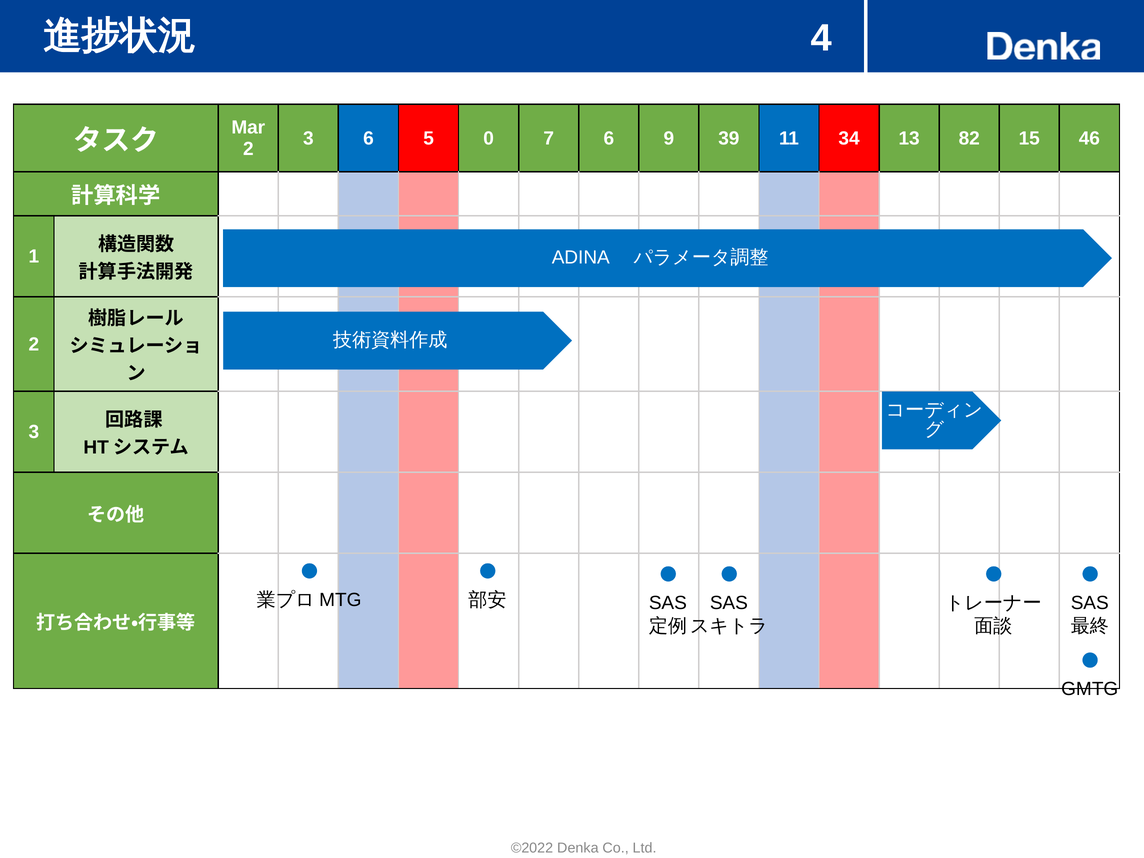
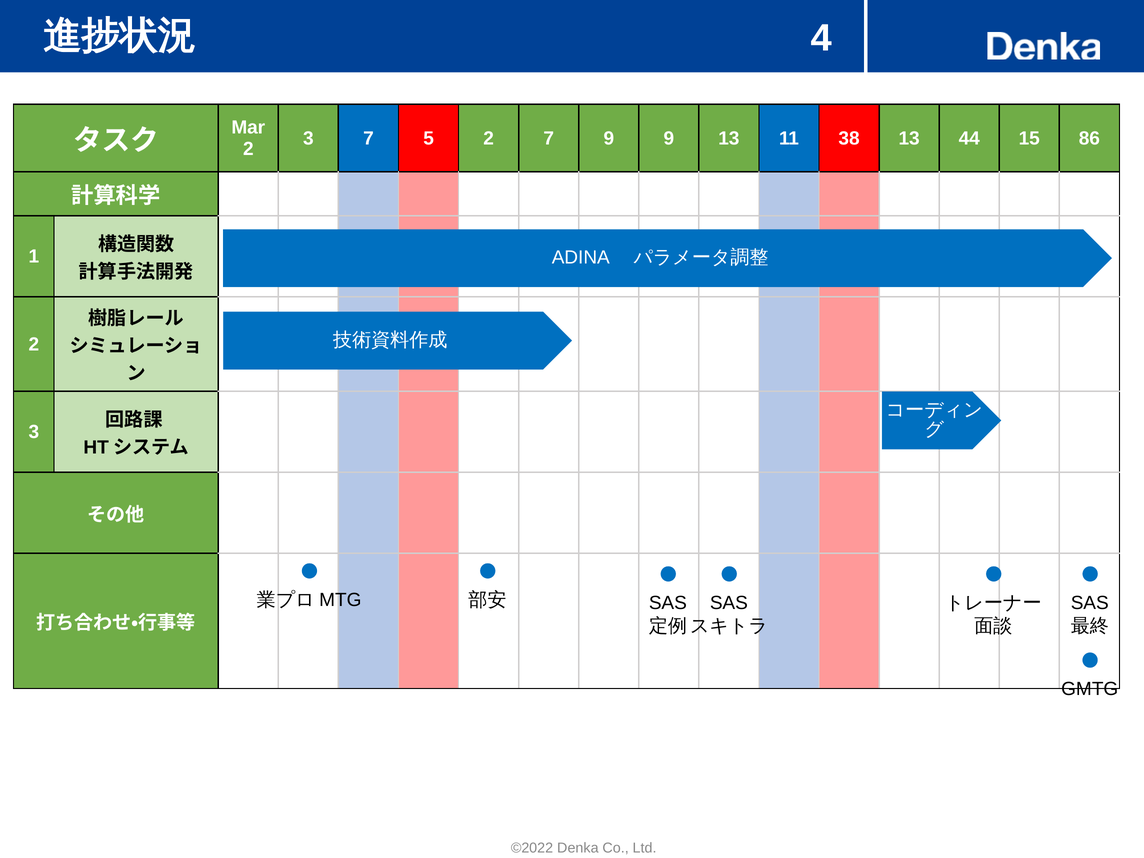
3 6: 6 -> 7 (368, 138)
5 0: 0 -> 2 (489, 138)
7 6: 6 -> 9 (609, 138)
9 39: 39 -> 13 (729, 138)
34: 34 -> 38 (849, 138)
82: 82 -> 44 (969, 138)
46: 46 -> 86 (1089, 138)
